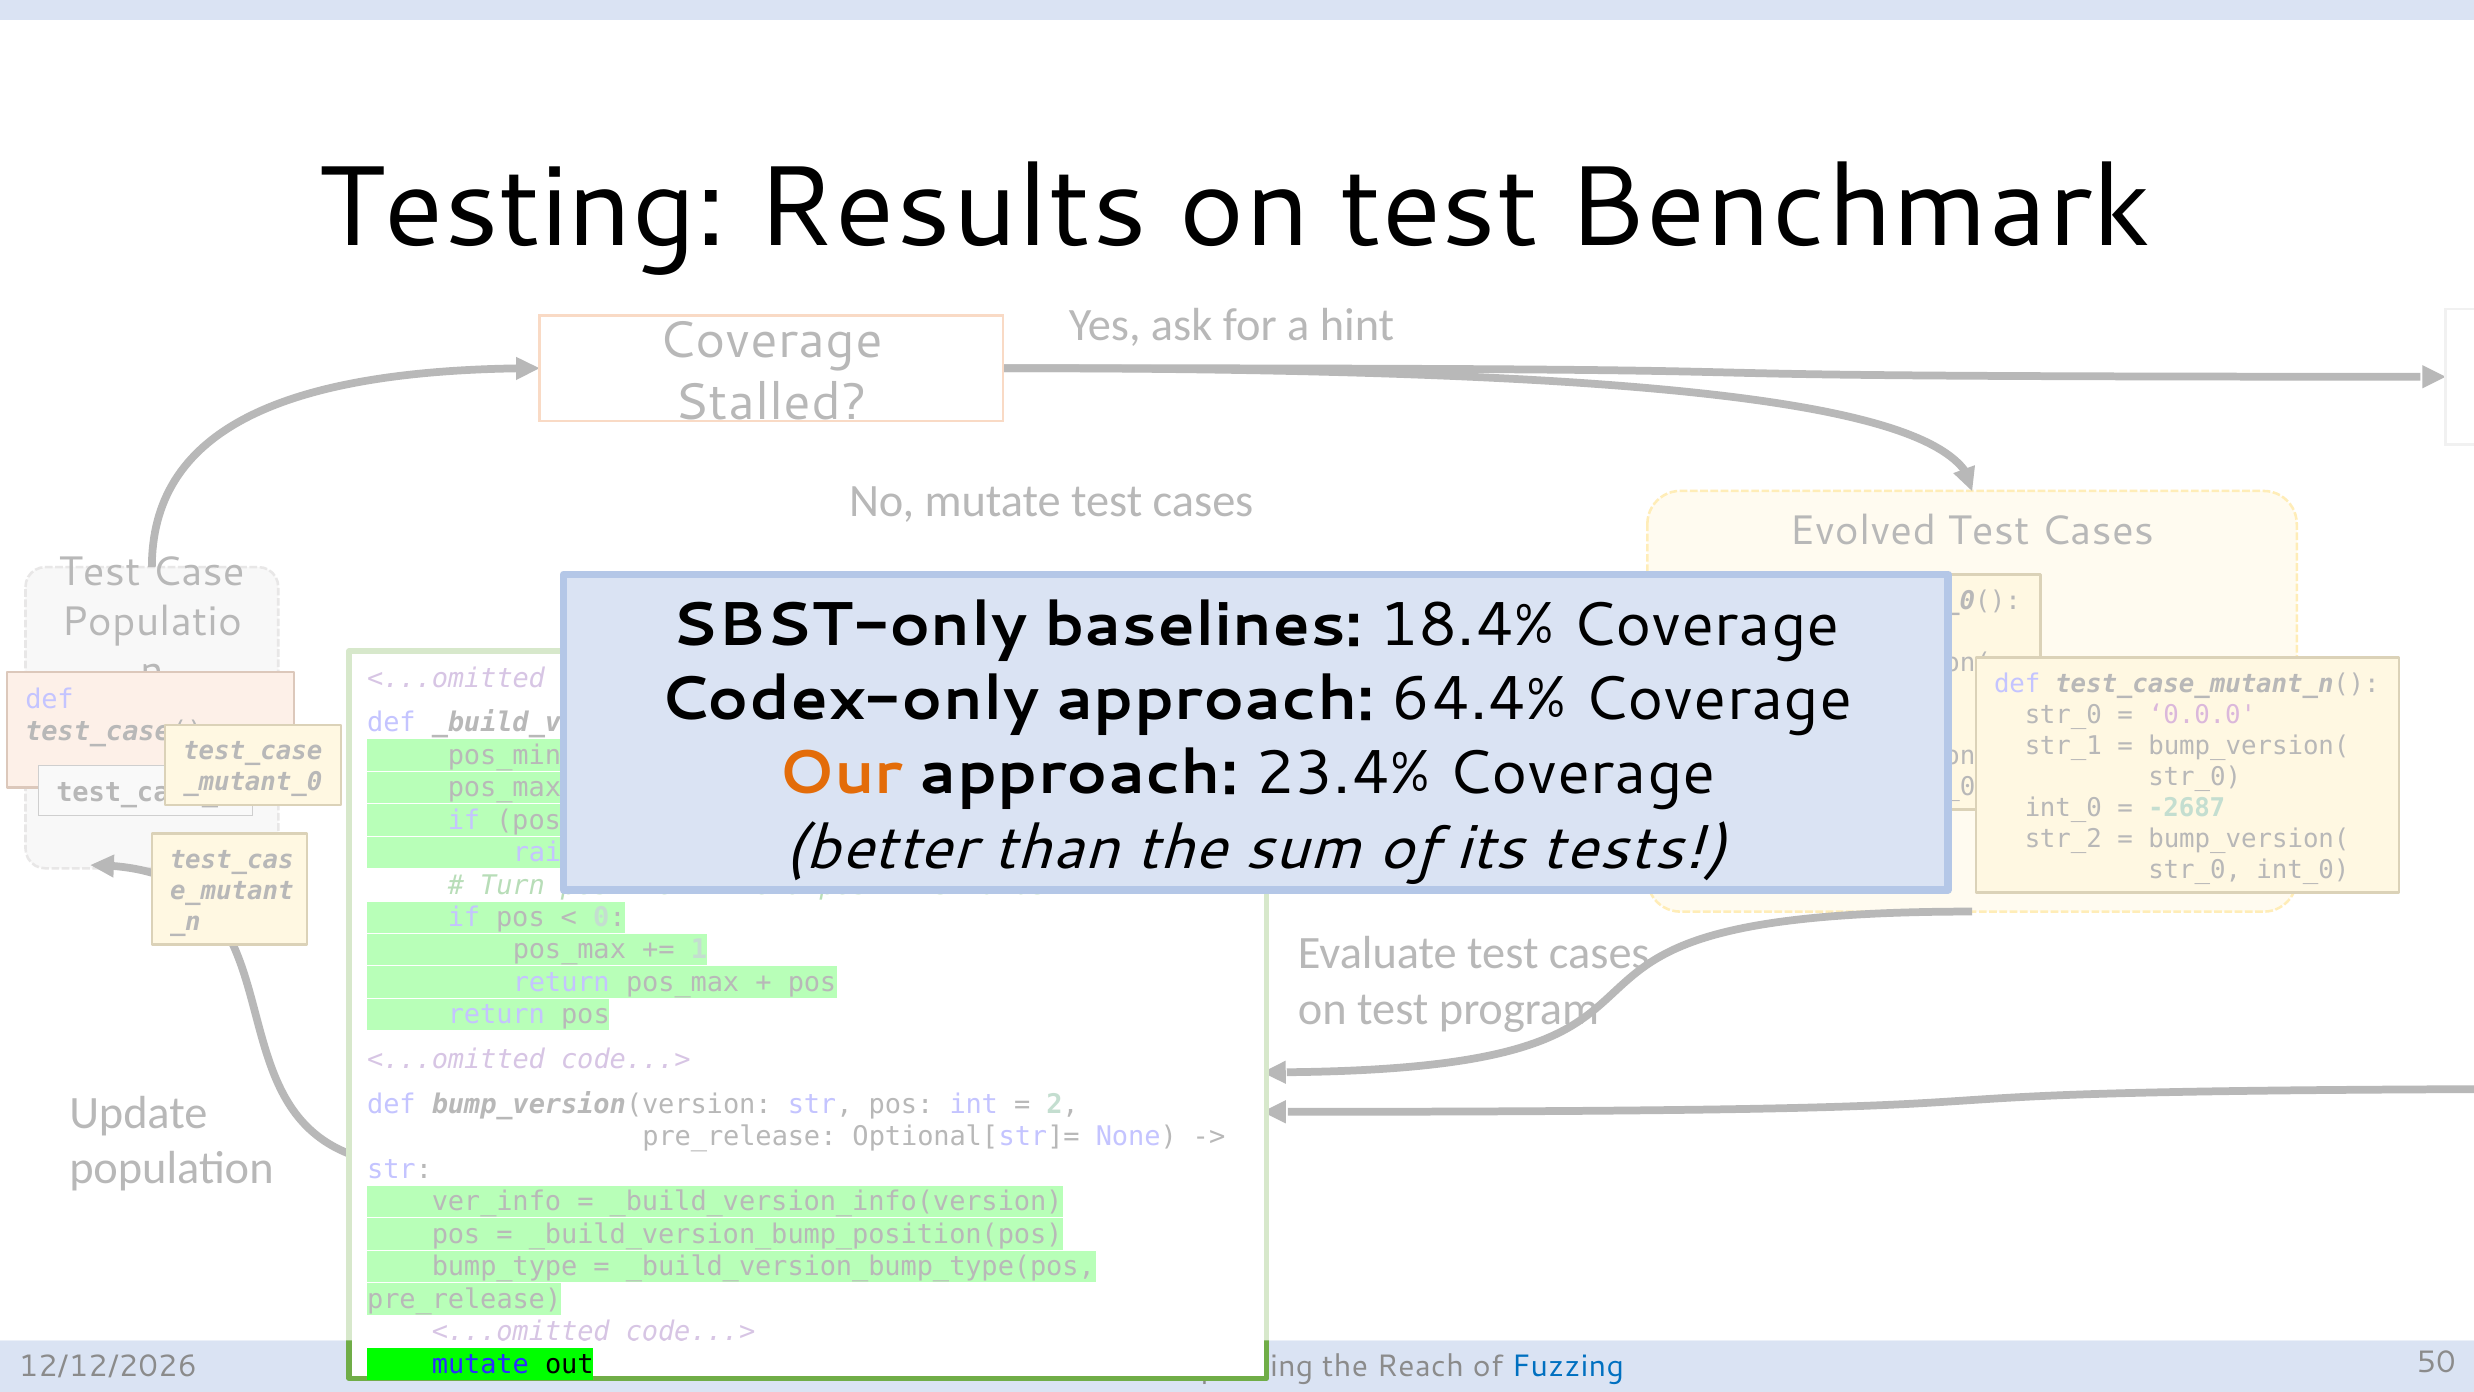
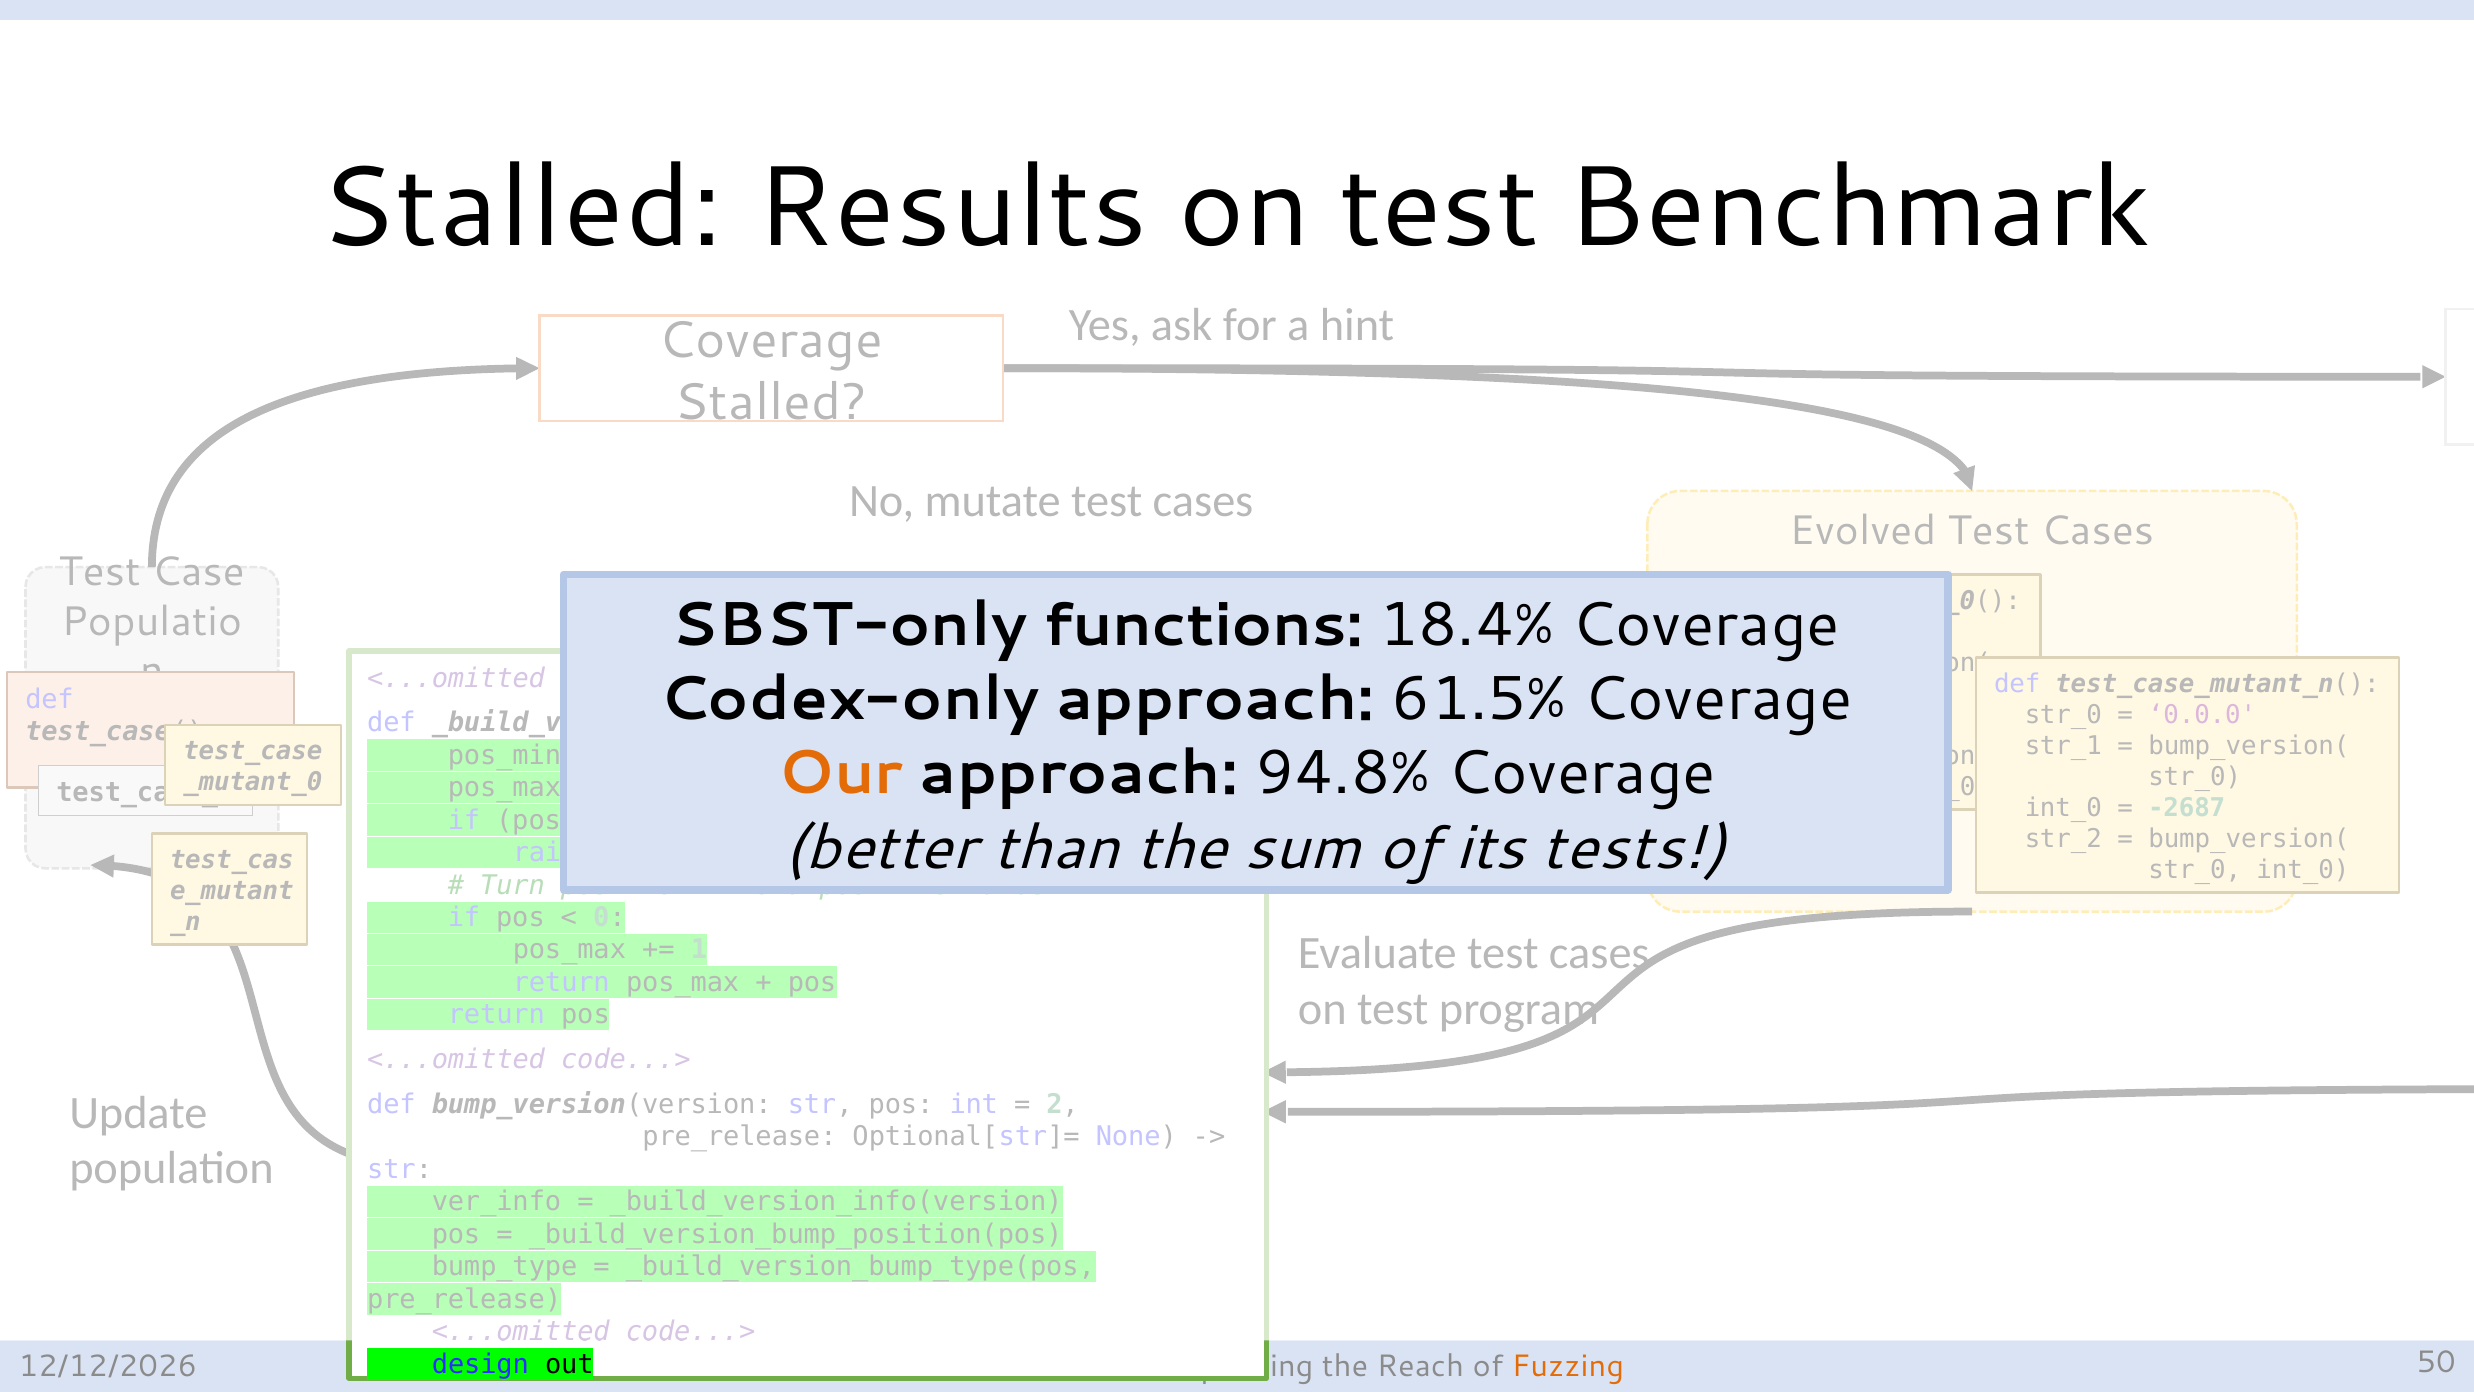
Testing: Testing -> Stalled (522, 208)
SBST-only baselines: baselines -> functions (1204, 625)
64.4%: 64.4% -> 61.5% (1479, 699)
23.4%: 23.4% -> 94.8% (1343, 773)
mutate: mutate -> design (480, 1364)
Fuzzing colour: blue -> orange (1568, 1366)
